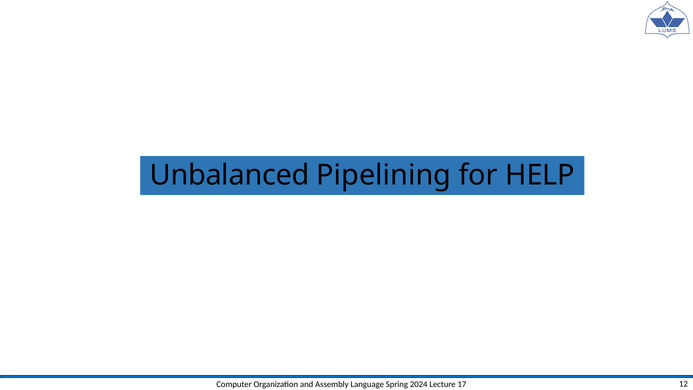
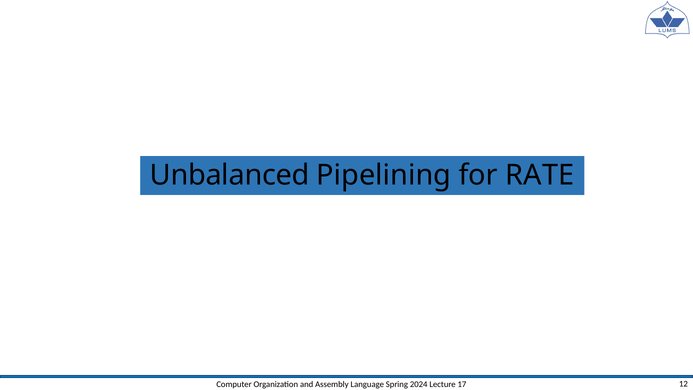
HELP: HELP -> RATE (540, 175)
